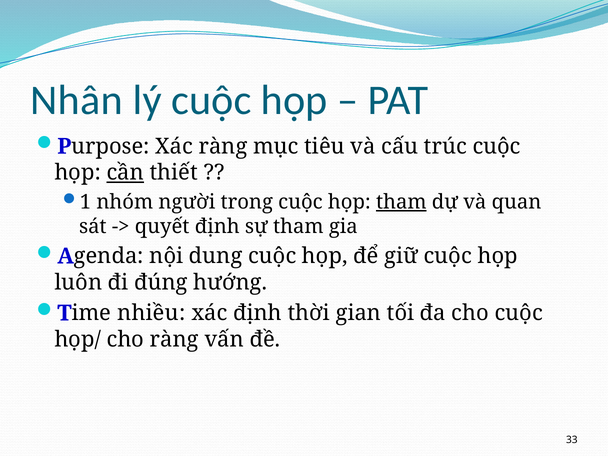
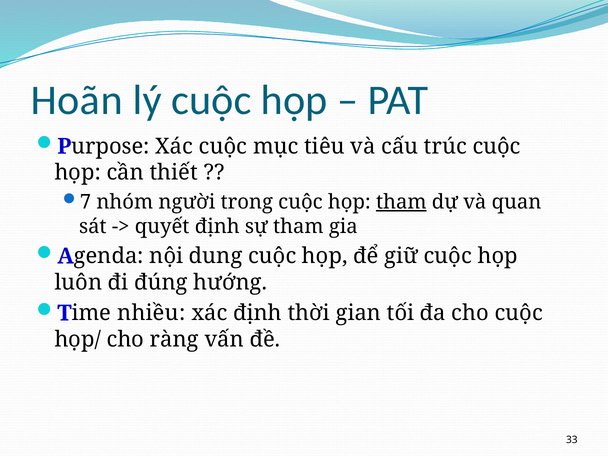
Nhân: Nhân -> Hoãn (77, 100)
Xác ràng: ràng -> cuộc (223, 146)
cần underline: present -> none (125, 173)
1: 1 -> 7 (86, 202)
